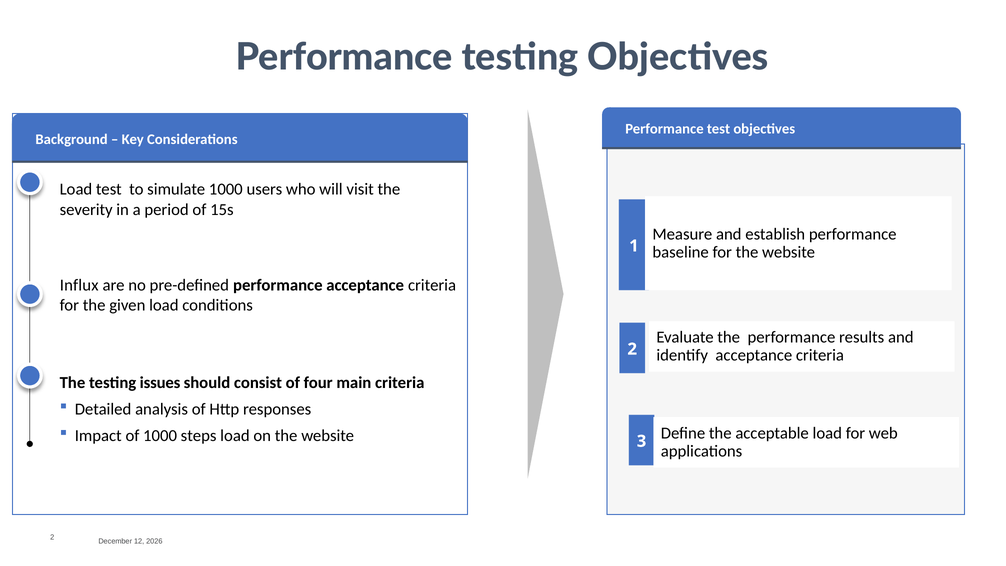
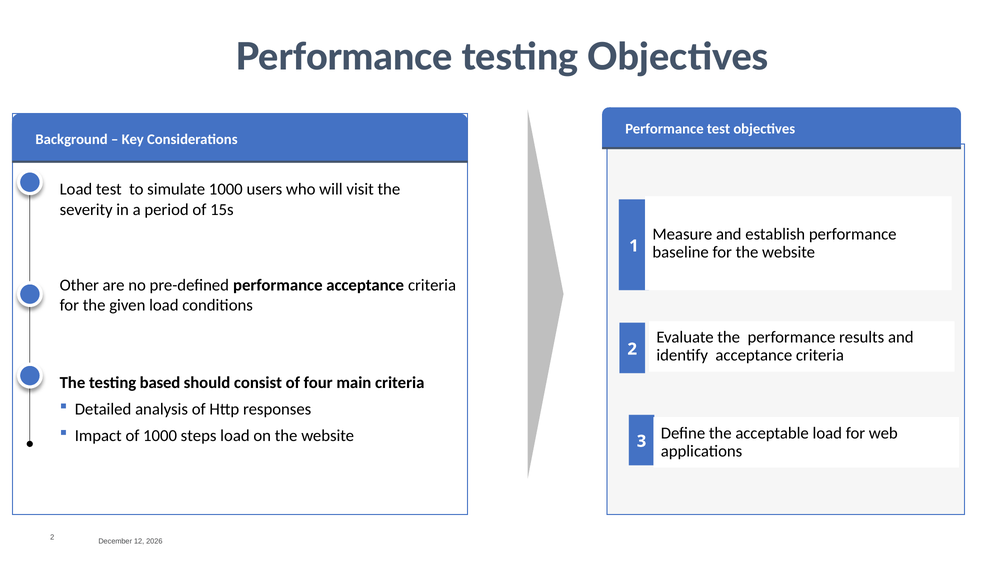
Influx: Influx -> Other (79, 285)
issues: issues -> based (160, 383)
